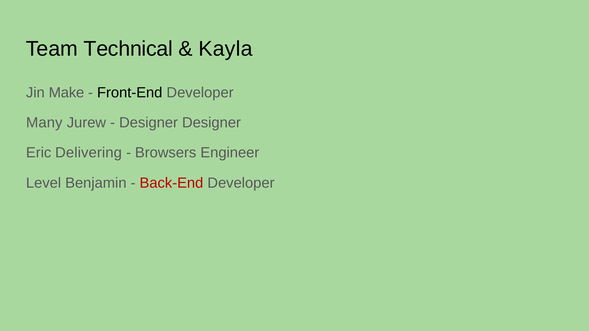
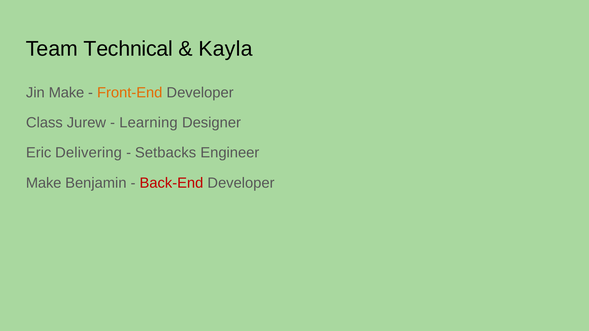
Front-End colour: black -> orange (130, 93)
Many: Many -> Class (44, 123)
Designer: Designer -> Learning (148, 123)
Browsers: Browsers -> Setbacks (166, 153)
Level: Level -> Make (44, 183)
